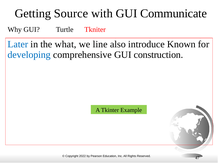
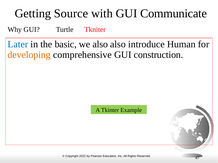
what: what -> basic (66, 44)
we line: line -> also (100, 44)
Known: Known -> Human (181, 44)
developing colour: blue -> orange (29, 55)
